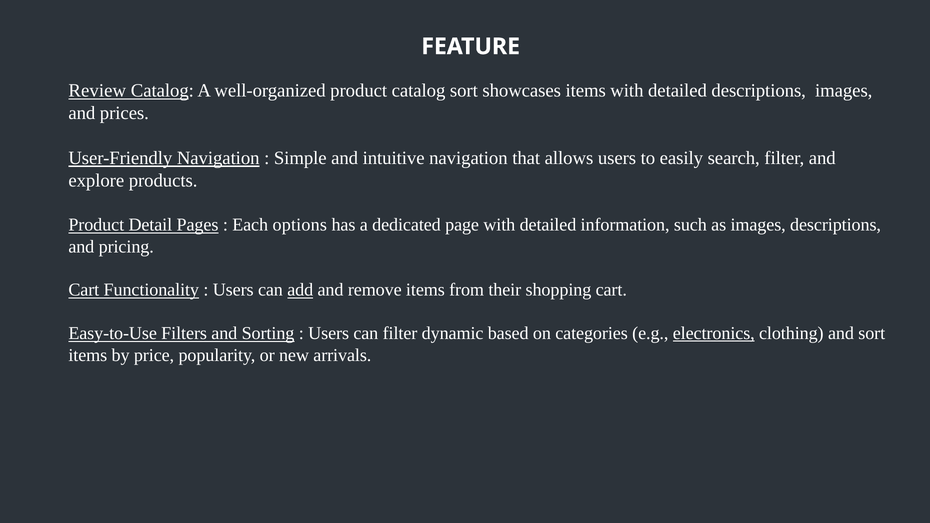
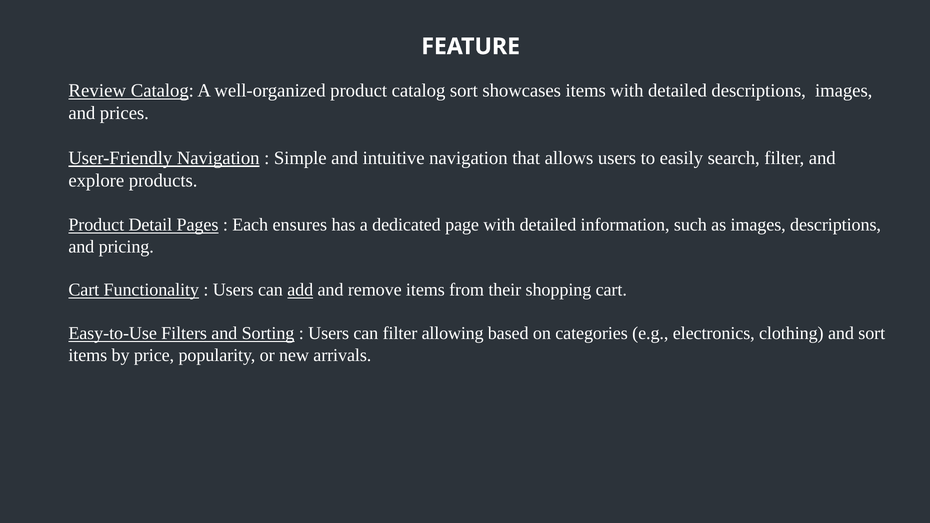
options: options -> ensures (300, 225)
dynamic: dynamic -> allowing (453, 333)
electronics underline: present -> none (714, 333)
